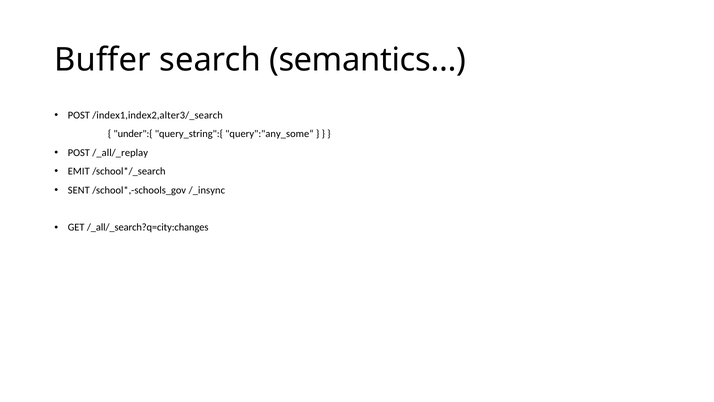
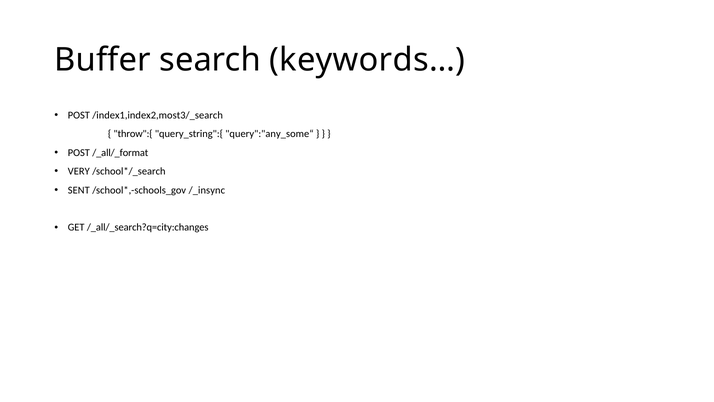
semantics…: semantics… -> keywords… (367, 60)
/index1,index2,alter3/_search: /index1,index2,alter3/_search -> /index1,index2,most3/_search (158, 115)
under":{: under":{ -> throw":{ (133, 134)
/_all/_replay: /_all/_replay -> /_all/_format (120, 153)
EMIT: EMIT -> VERY (79, 171)
